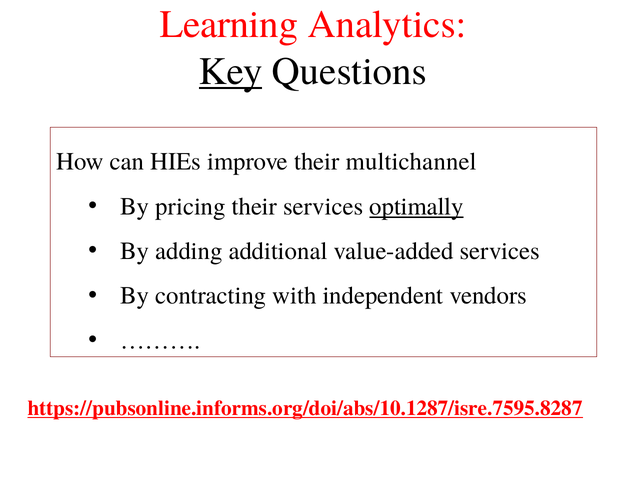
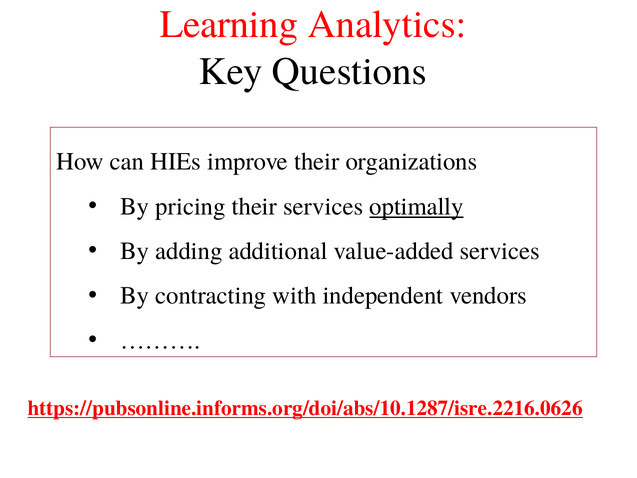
Key underline: present -> none (231, 71)
multichannel: multichannel -> organizations (411, 162)
https://pubsonline.informs.org/doi/abs/10.1287/isre.7595.8287: https://pubsonline.informs.org/doi/abs/10.1287/isre.7595.8287 -> https://pubsonline.informs.org/doi/abs/10.1287/isre.2216.0626 (305, 408)
